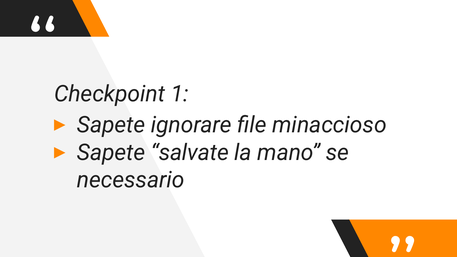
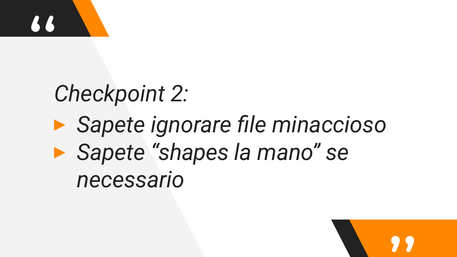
1: 1 -> 2 (180, 94)
salvate: salvate -> shapes (190, 153)
